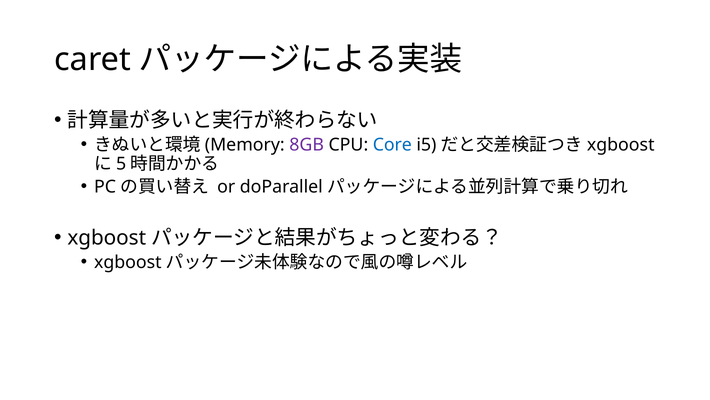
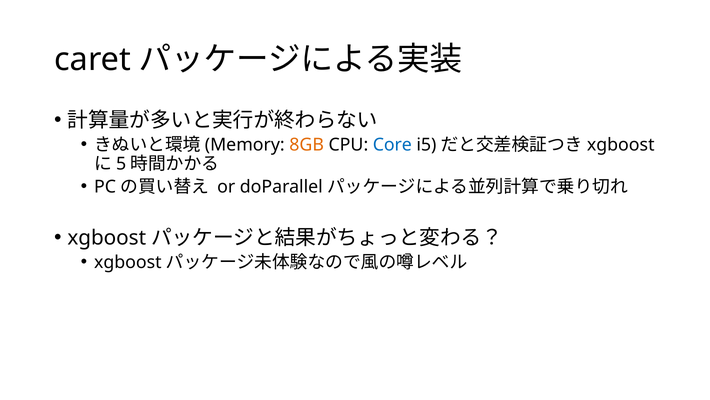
8GB colour: purple -> orange (307, 144)
